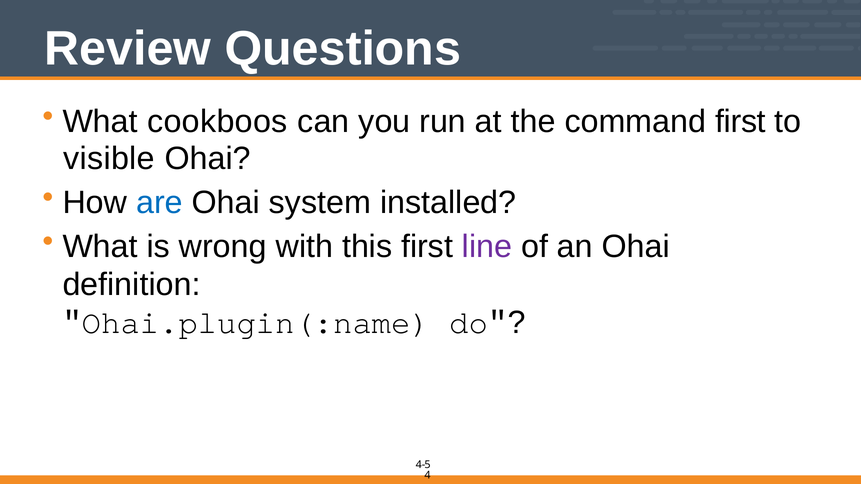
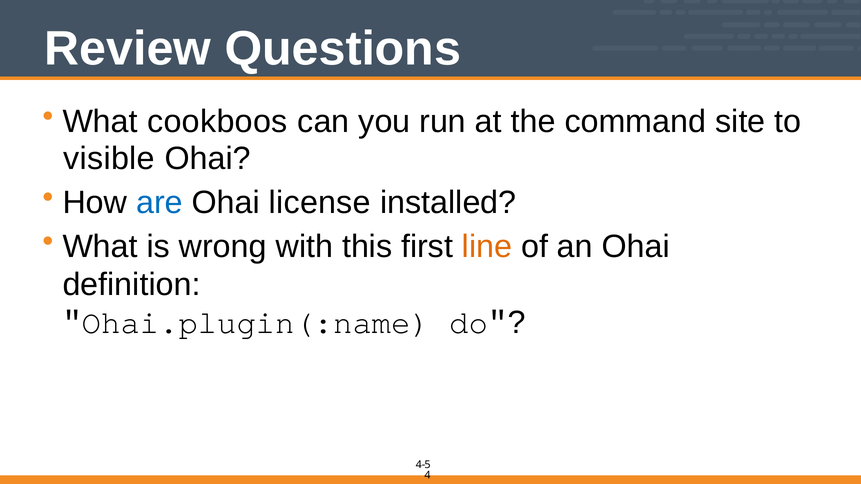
command first: first -> site (740, 122)
system: system -> license (320, 203)
line colour: purple -> orange (487, 247)
